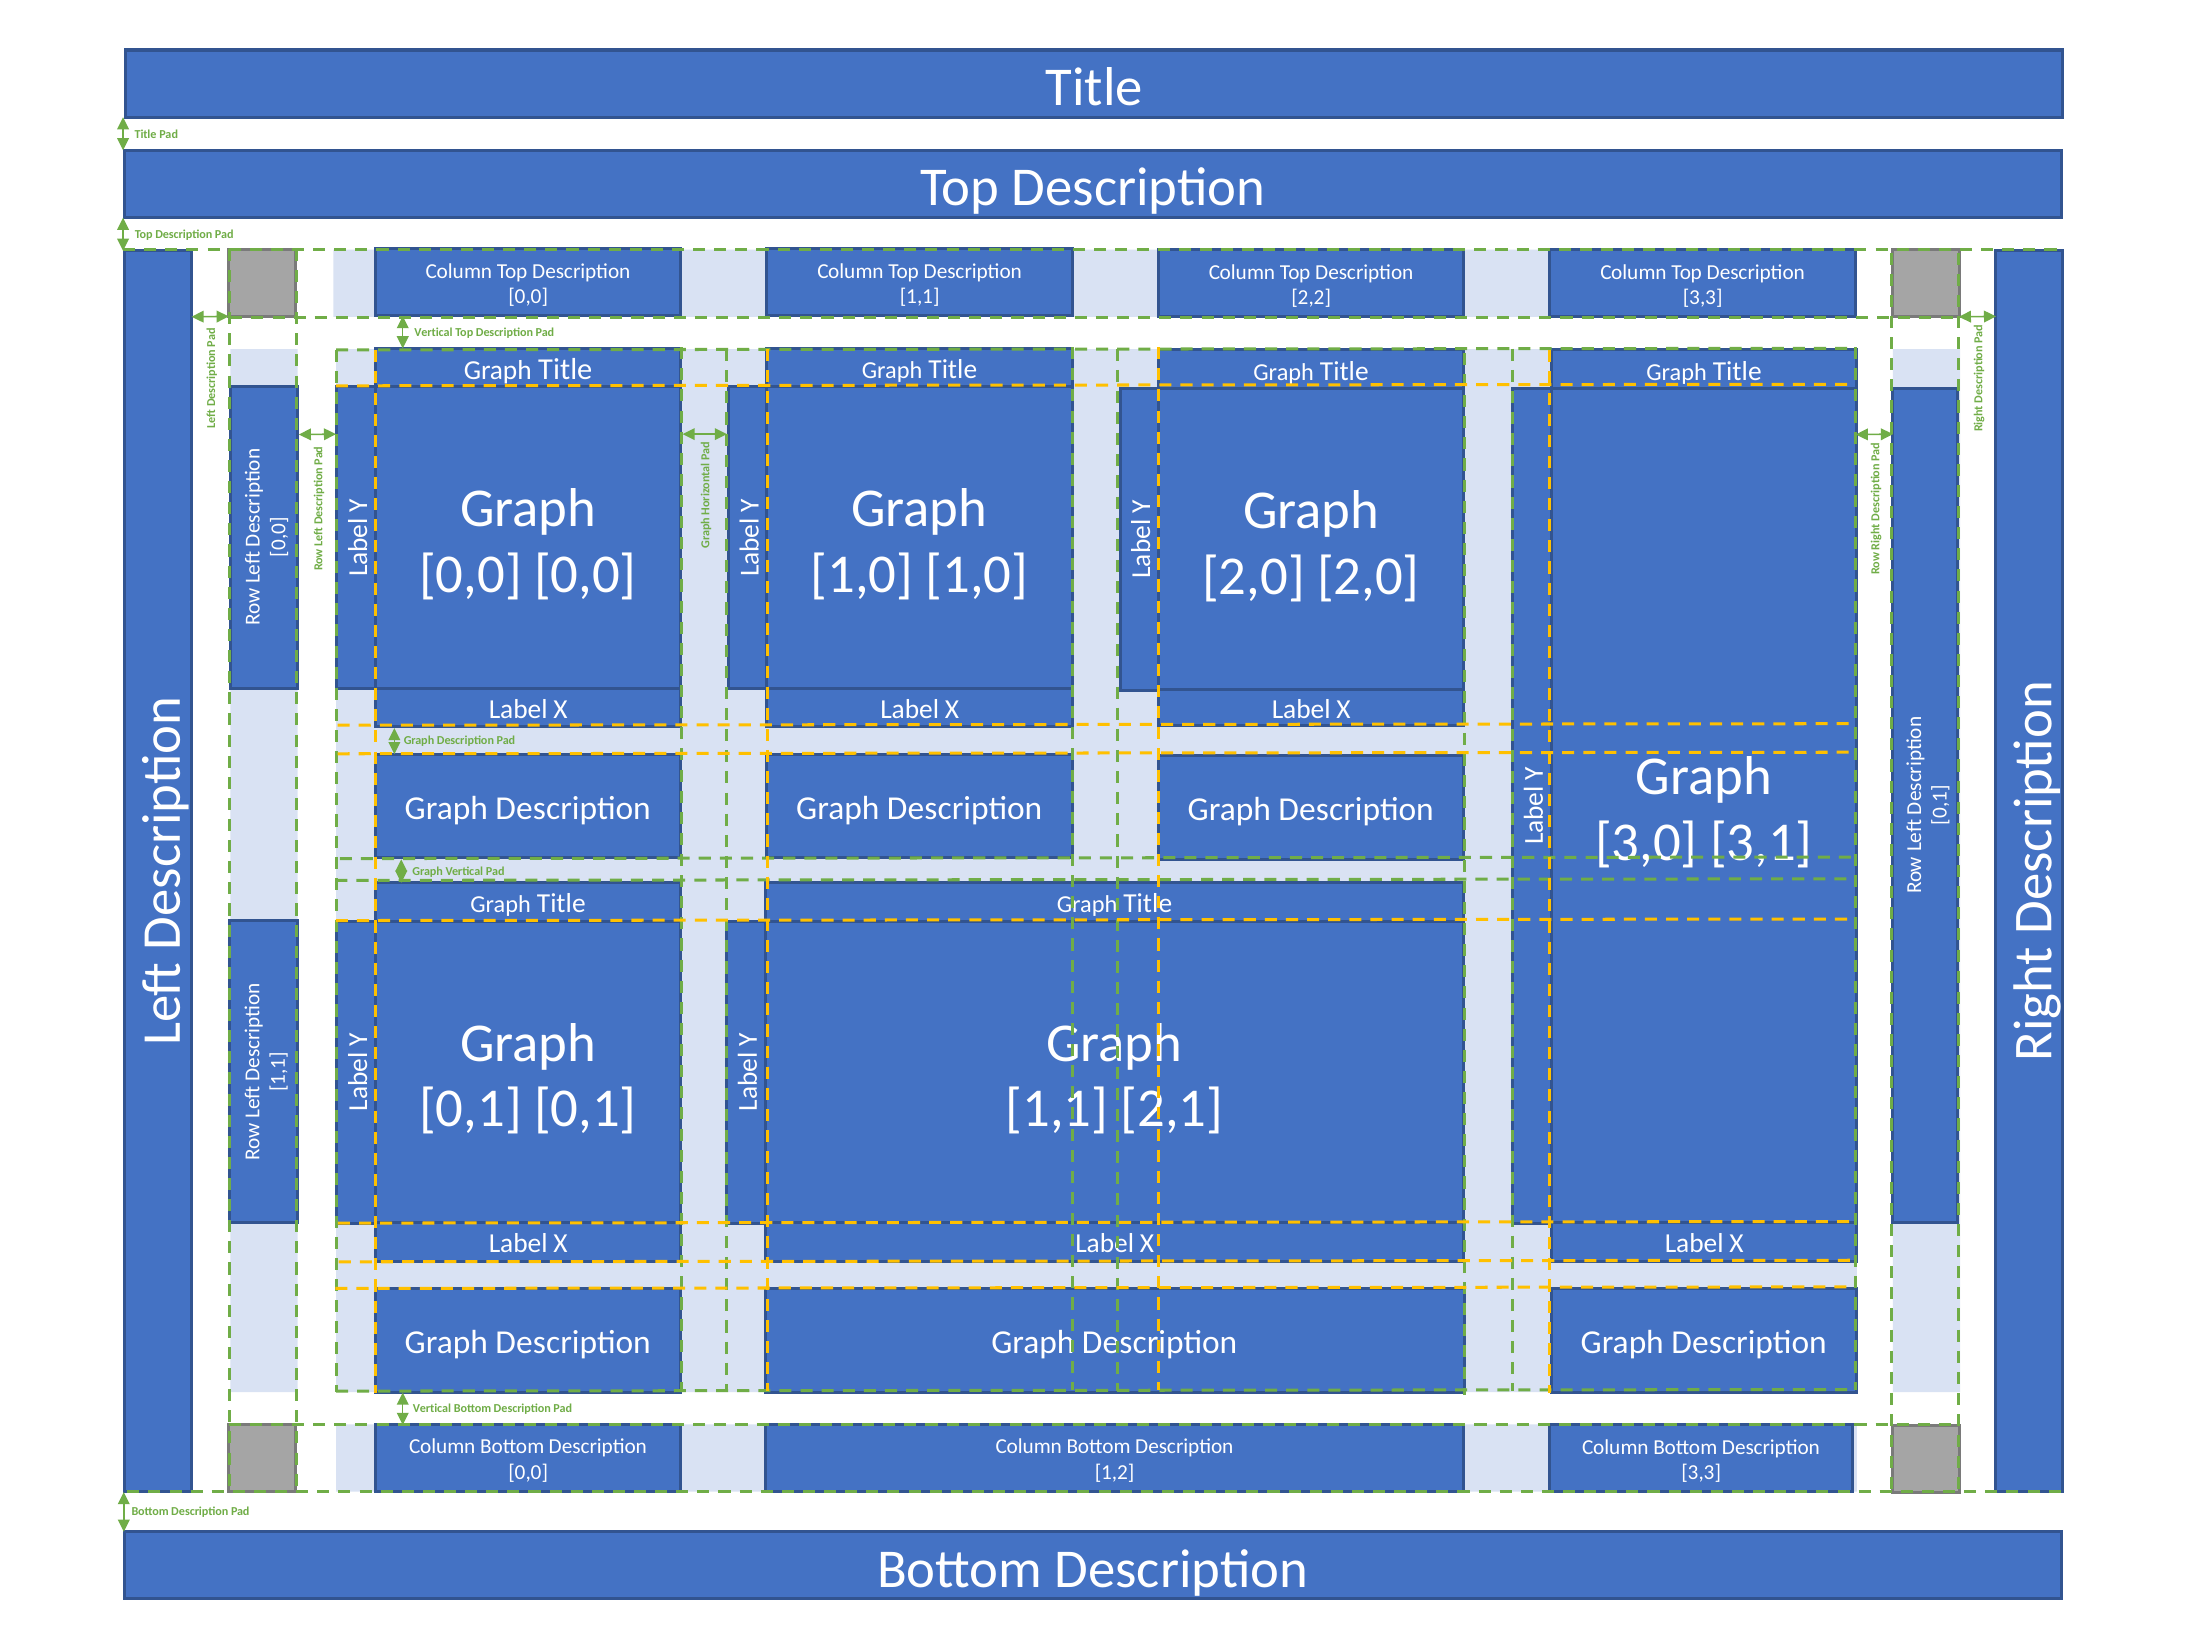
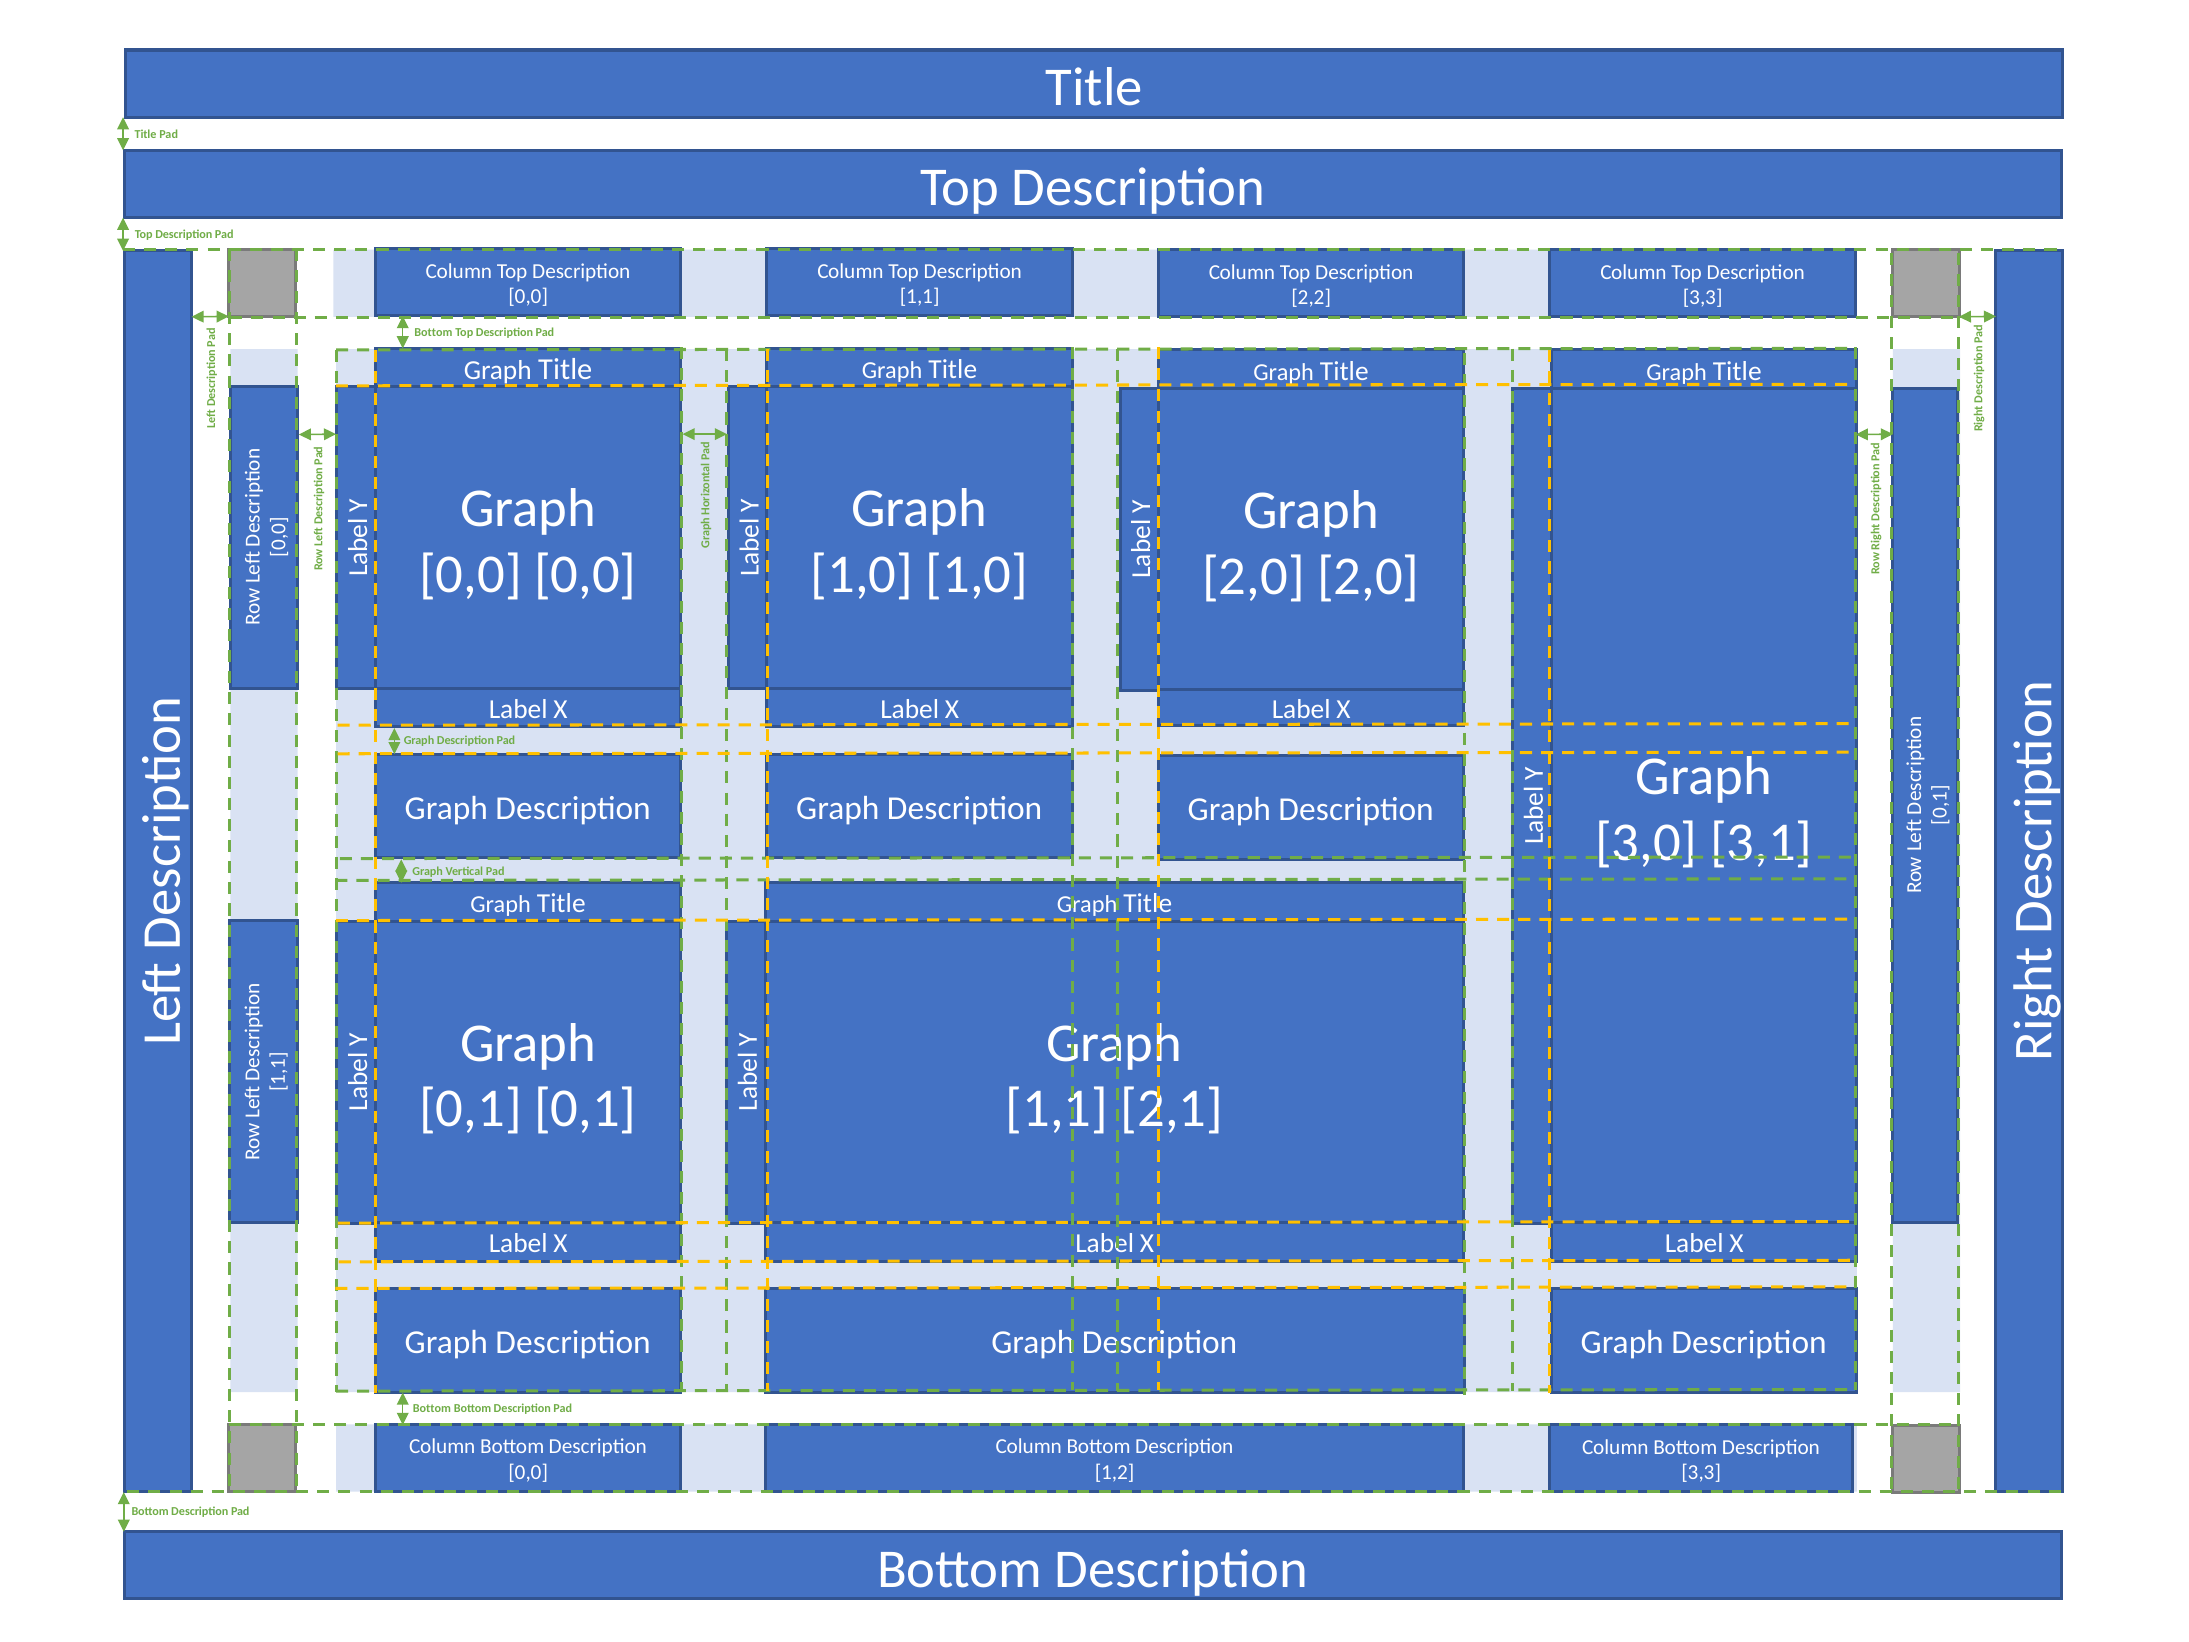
Vertical: Vertical -> Bottom (433, 332)
Vertical: Vertical -> Bottom (432, 1409)
